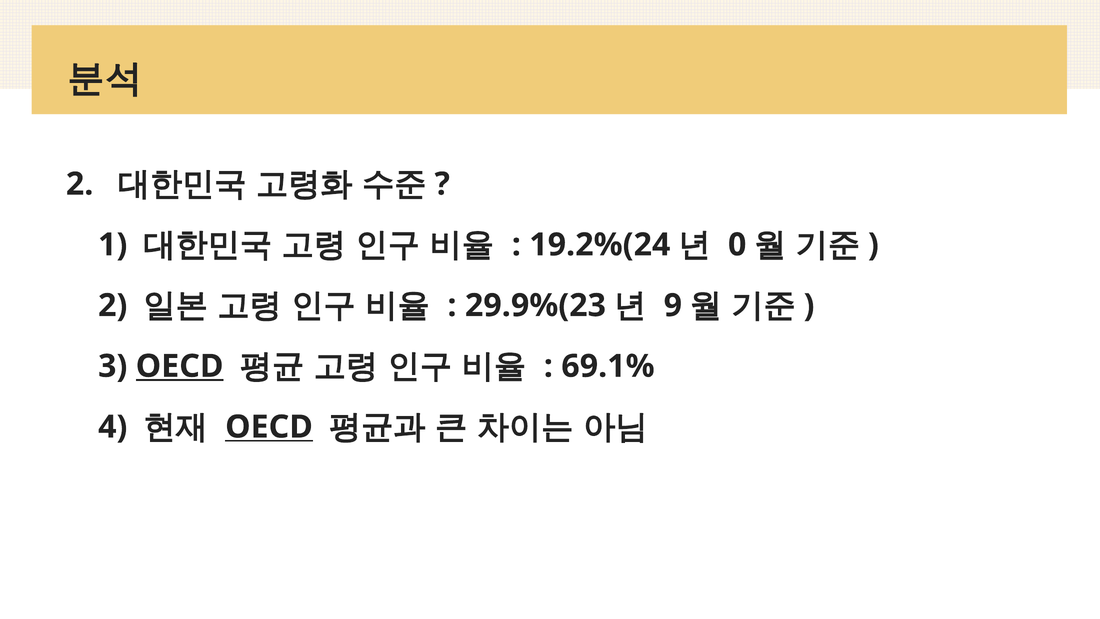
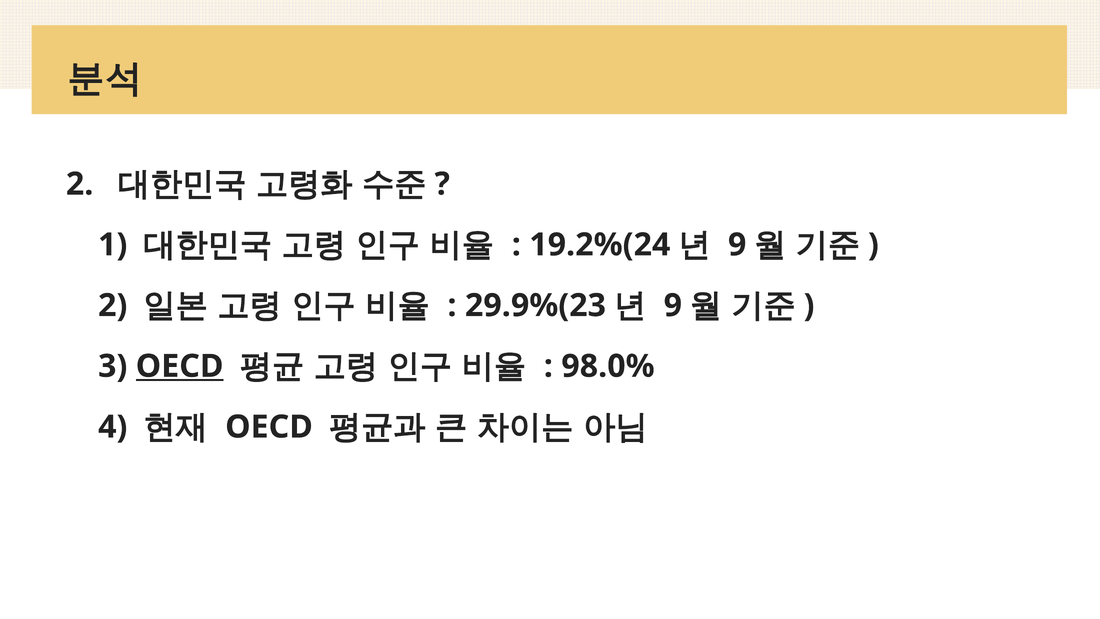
0: 0 -> 9 (737, 245)
69.1%: 69.1% -> 98.0% (608, 366)
OECD underline: present -> none (269, 427)
